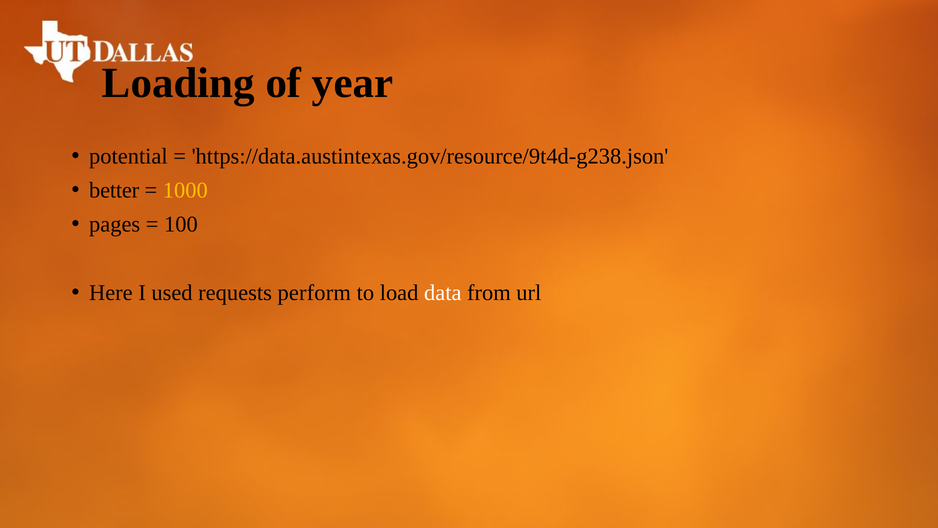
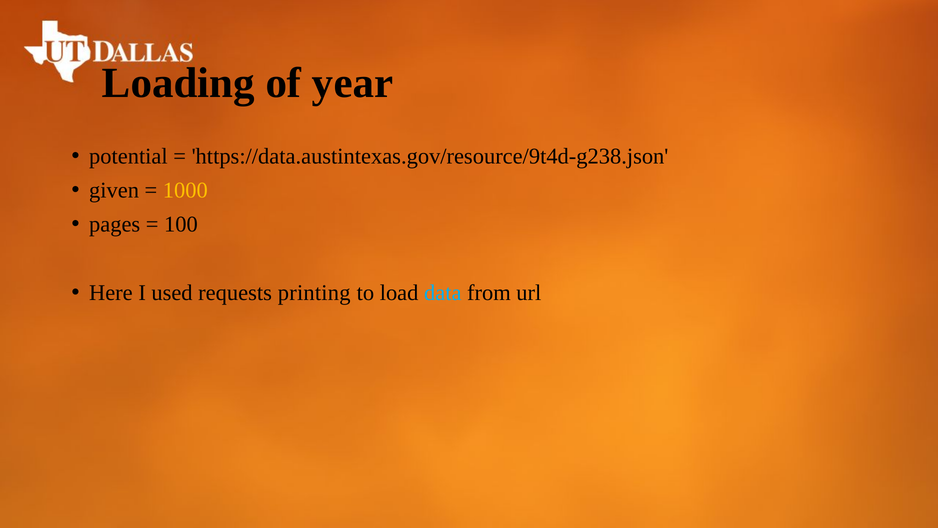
better: better -> given (114, 190)
perform: perform -> printing (314, 292)
data colour: white -> light blue (443, 292)
